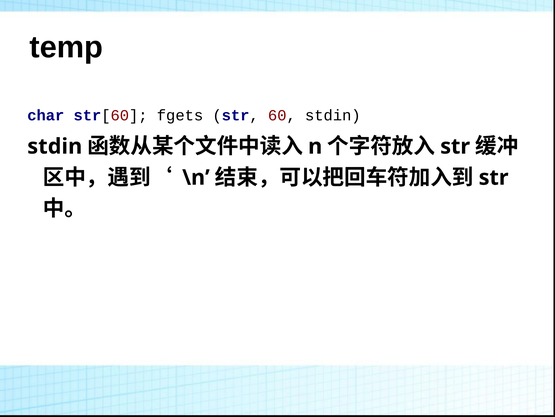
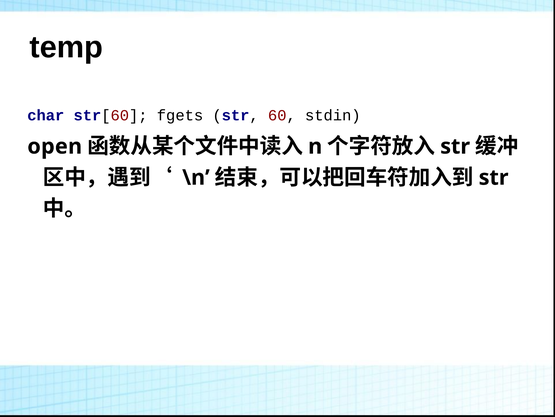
stdin: stdin -> open (55, 146)
